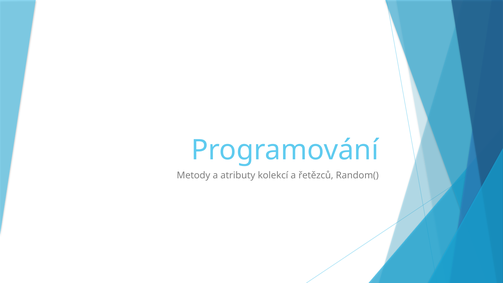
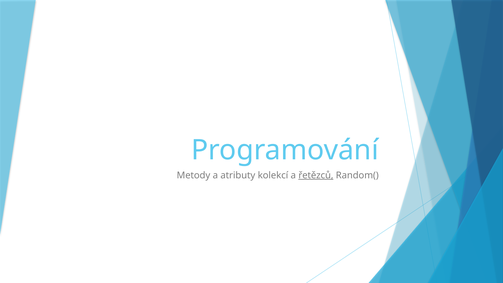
řetězců underline: none -> present (316, 175)
